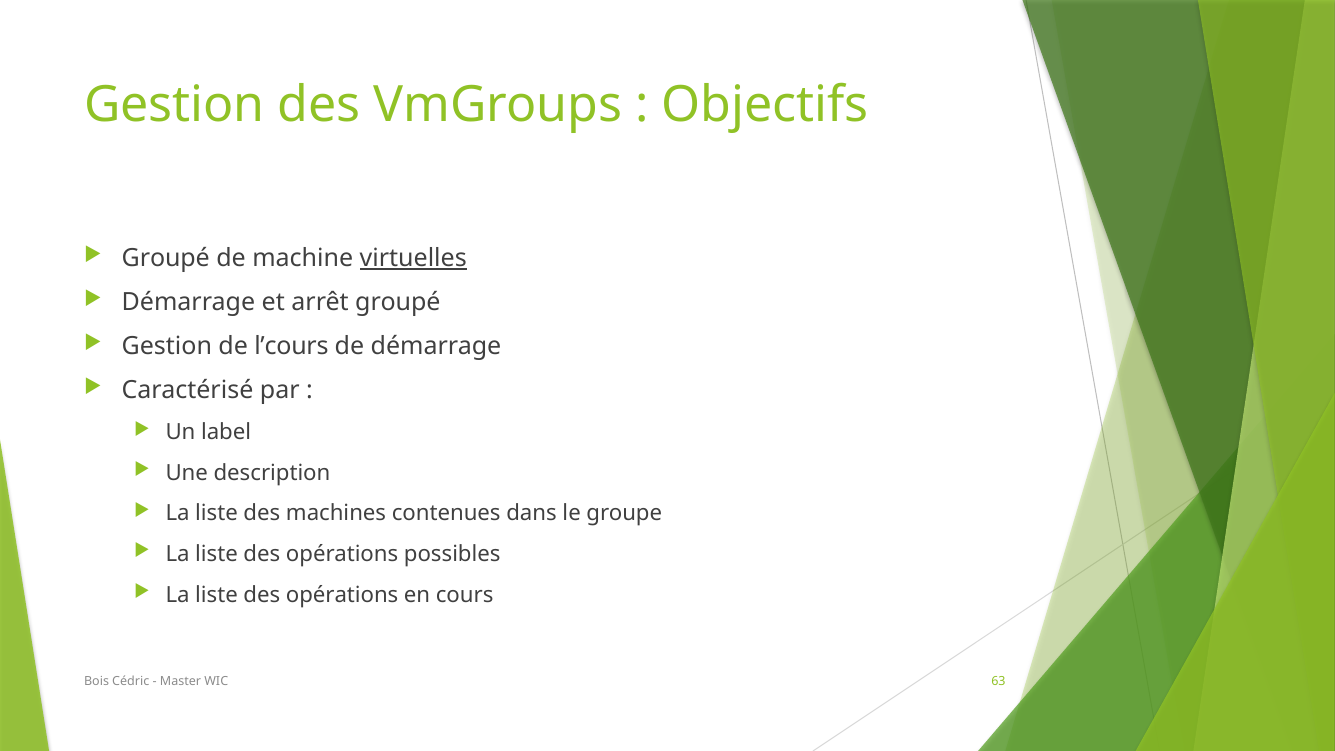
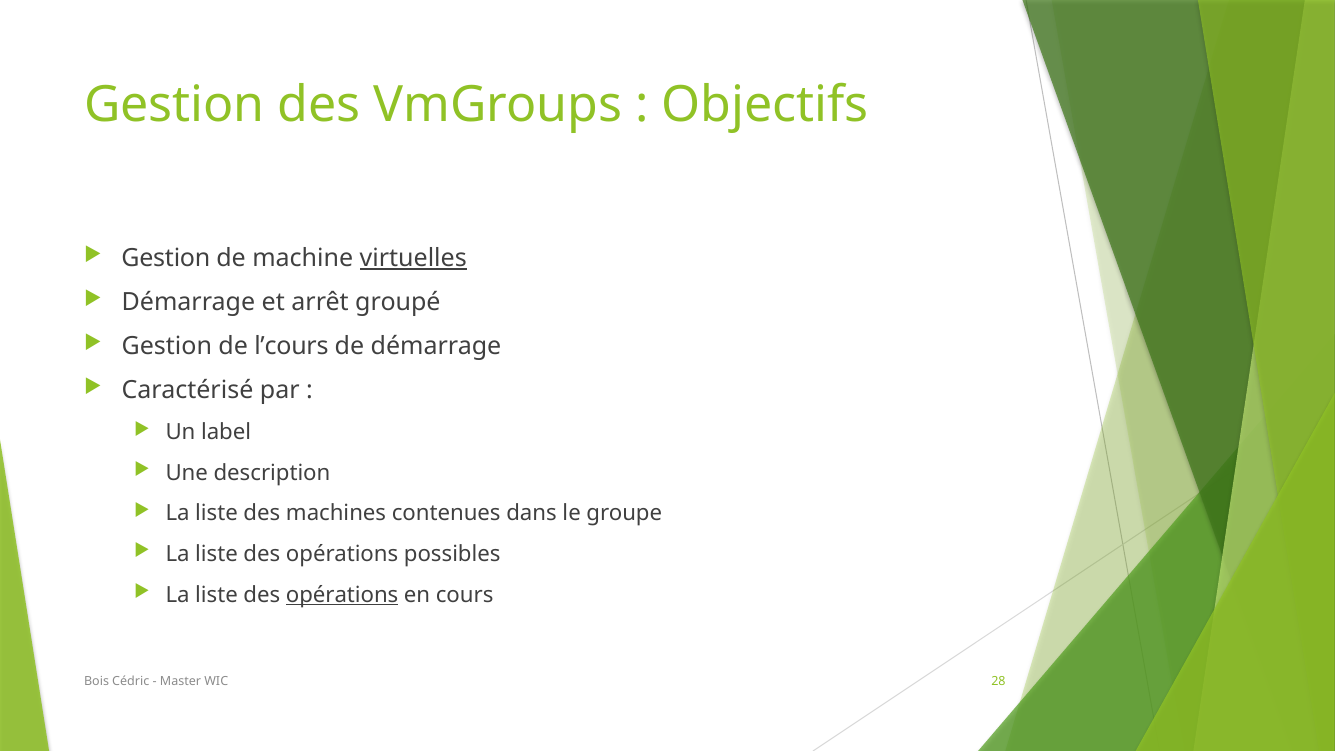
Groupé: Groupé -> Gestion (166, 258)
opérations underline: none -> present (342, 595)
63: 63 -> 28 (998, 681)
